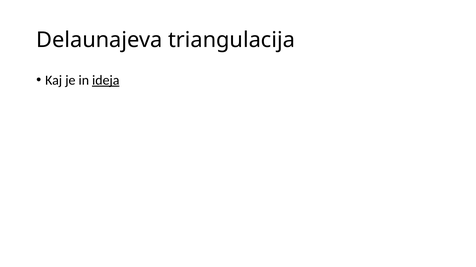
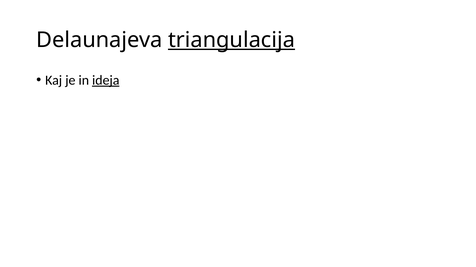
triangulacija underline: none -> present (231, 40)
